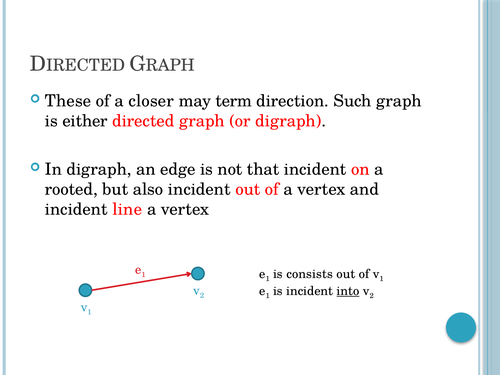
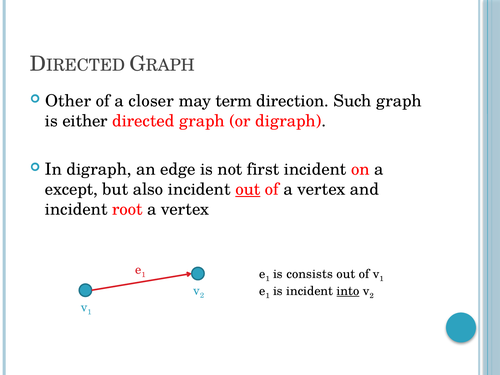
These: These -> Other (68, 101)
that: that -> first (263, 169)
rooted: rooted -> except (71, 189)
out underline: none -> present (248, 189)
line: line -> root (127, 209)
